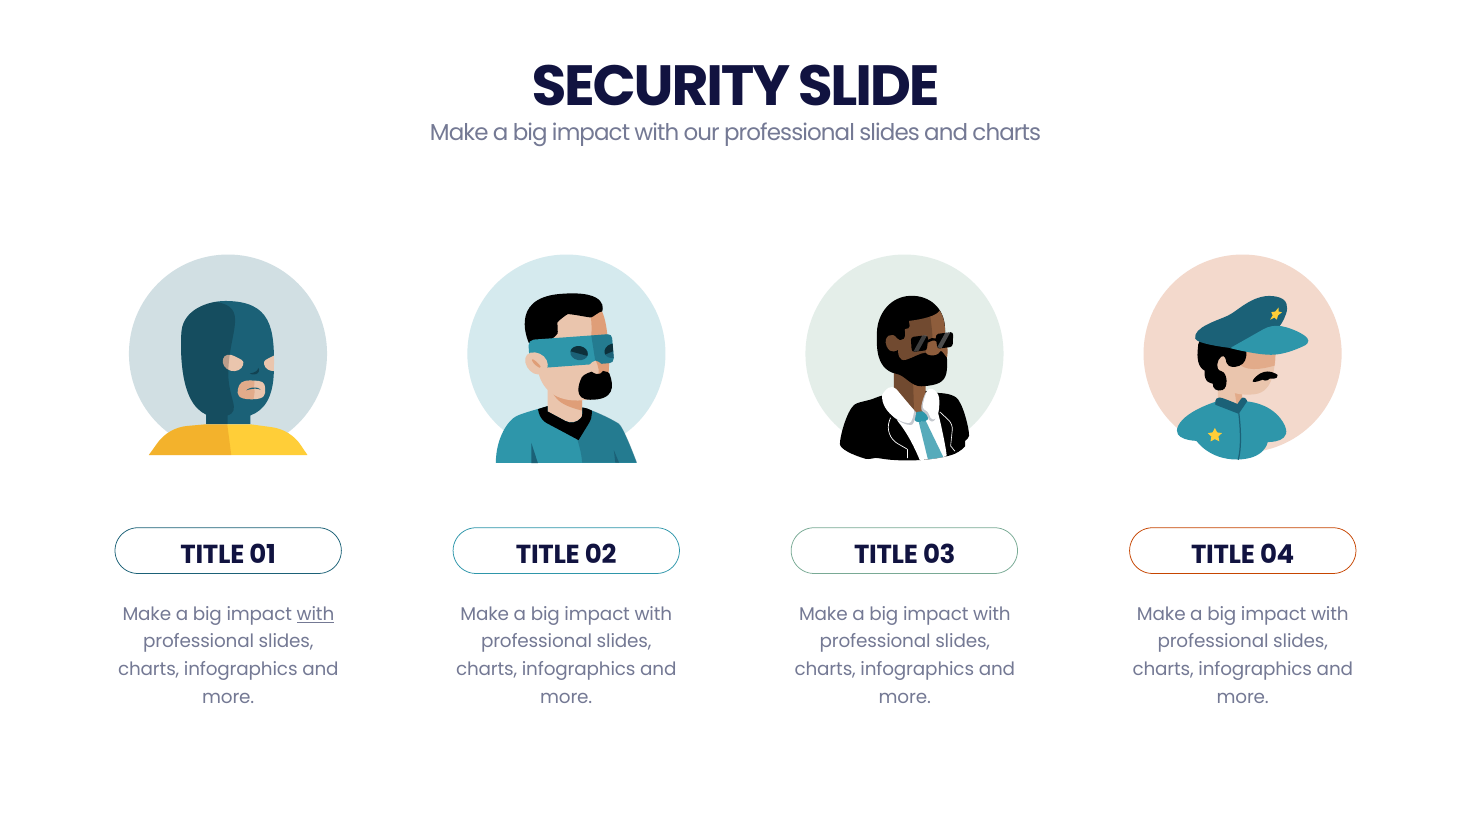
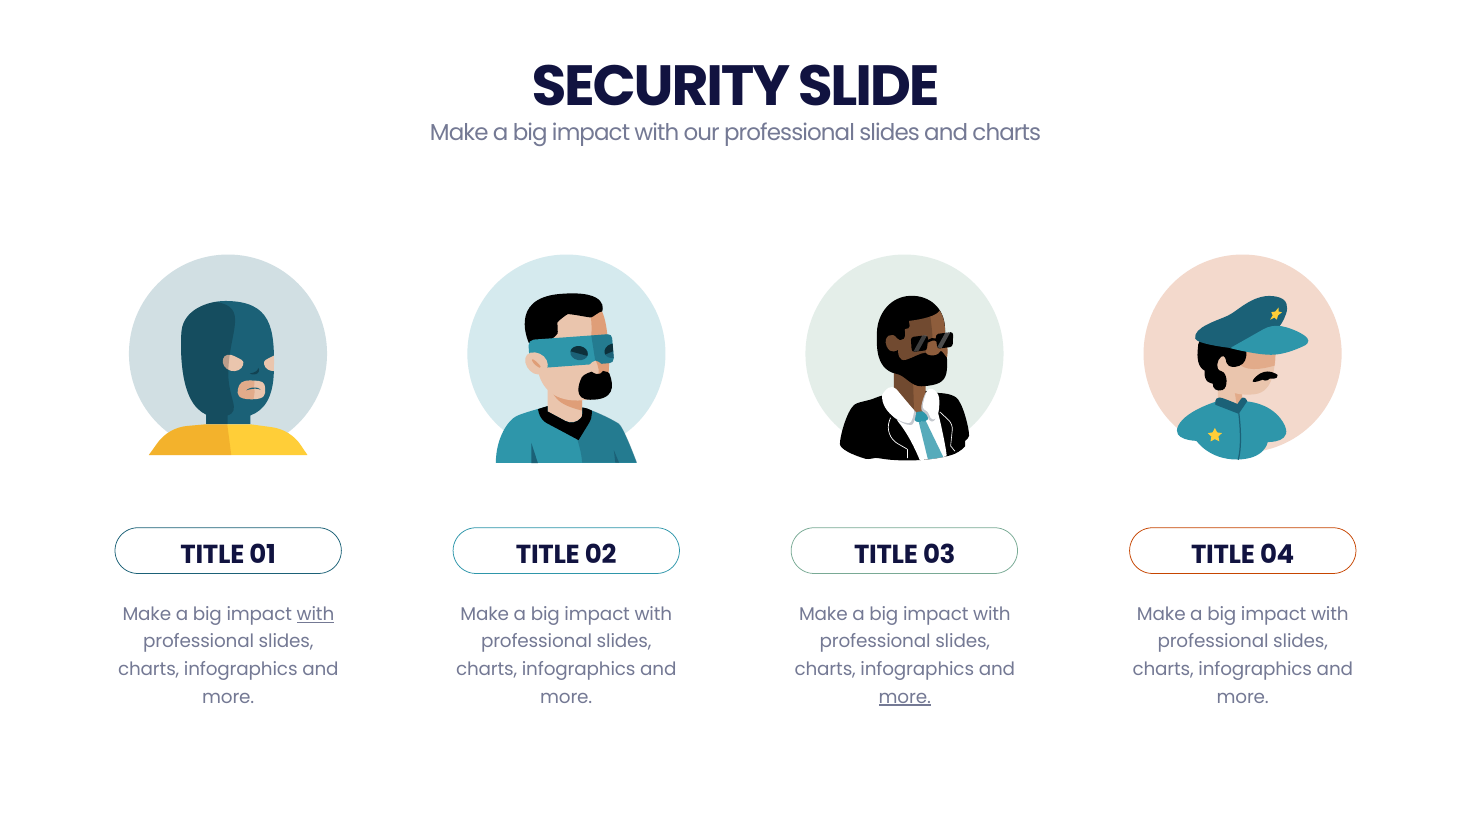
more underline: none -> present (905, 697)
